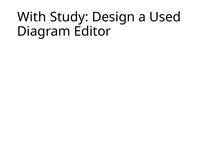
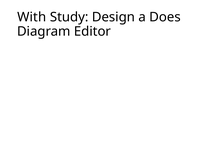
Used: Used -> Does (165, 17)
